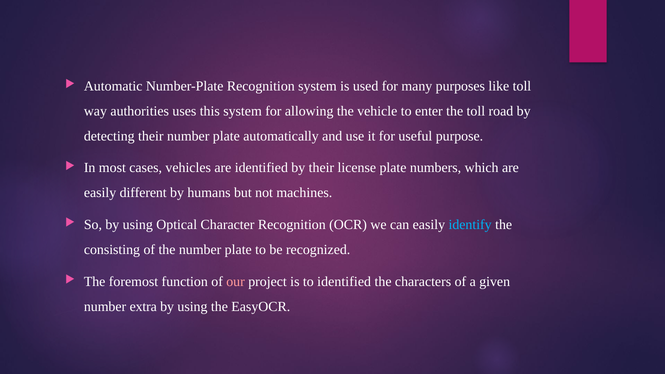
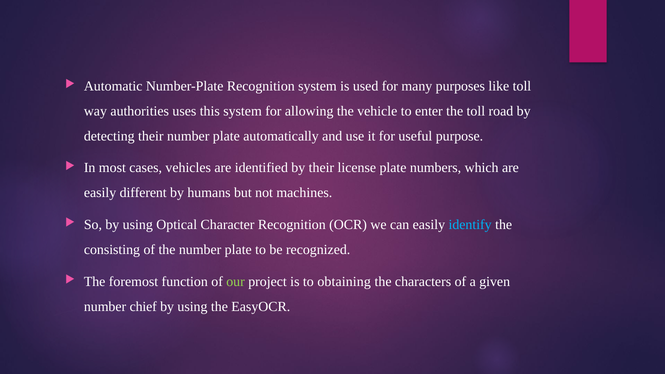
our colour: pink -> light green (236, 282)
to identified: identified -> obtaining (344, 282)
extra: extra -> chief (143, 307)
